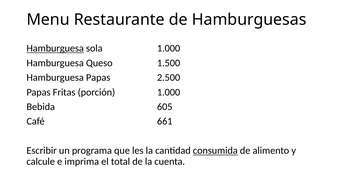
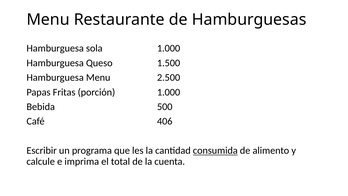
Hamburguesa underline: present -> none (55, 48)
Hamburguesa Papas: Papas -> Menu (98, 77)
605: 605 -> 500 (165, 107)
661: 661 -> 406 (165, 121)
